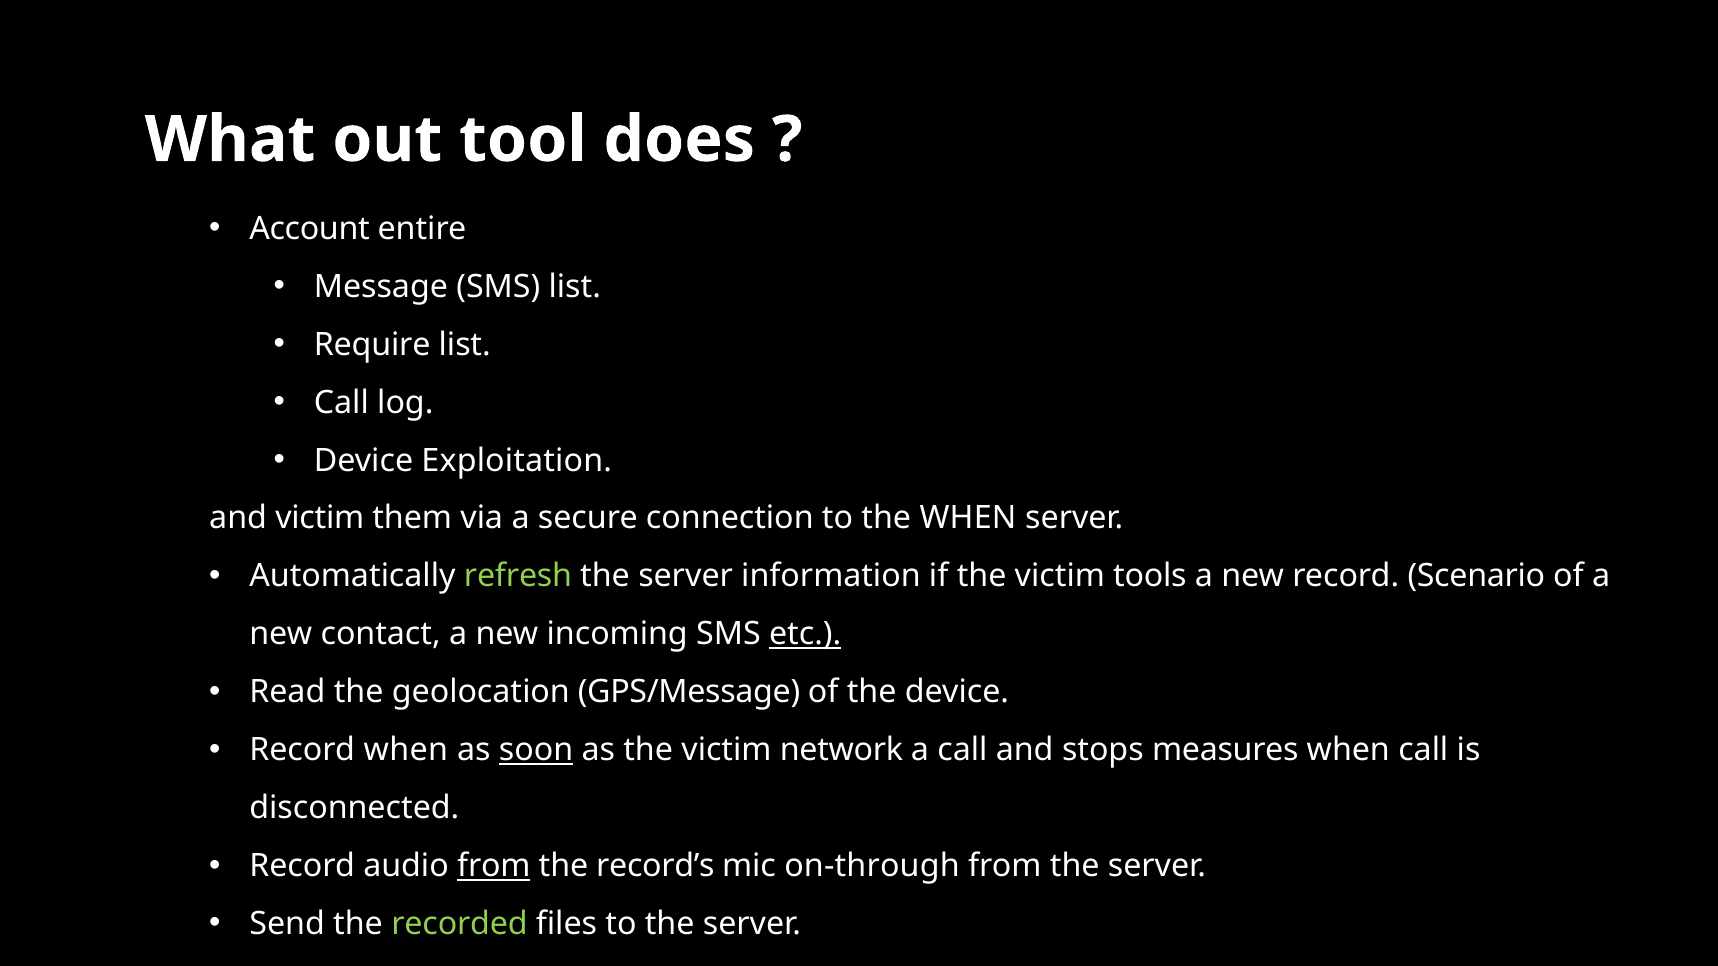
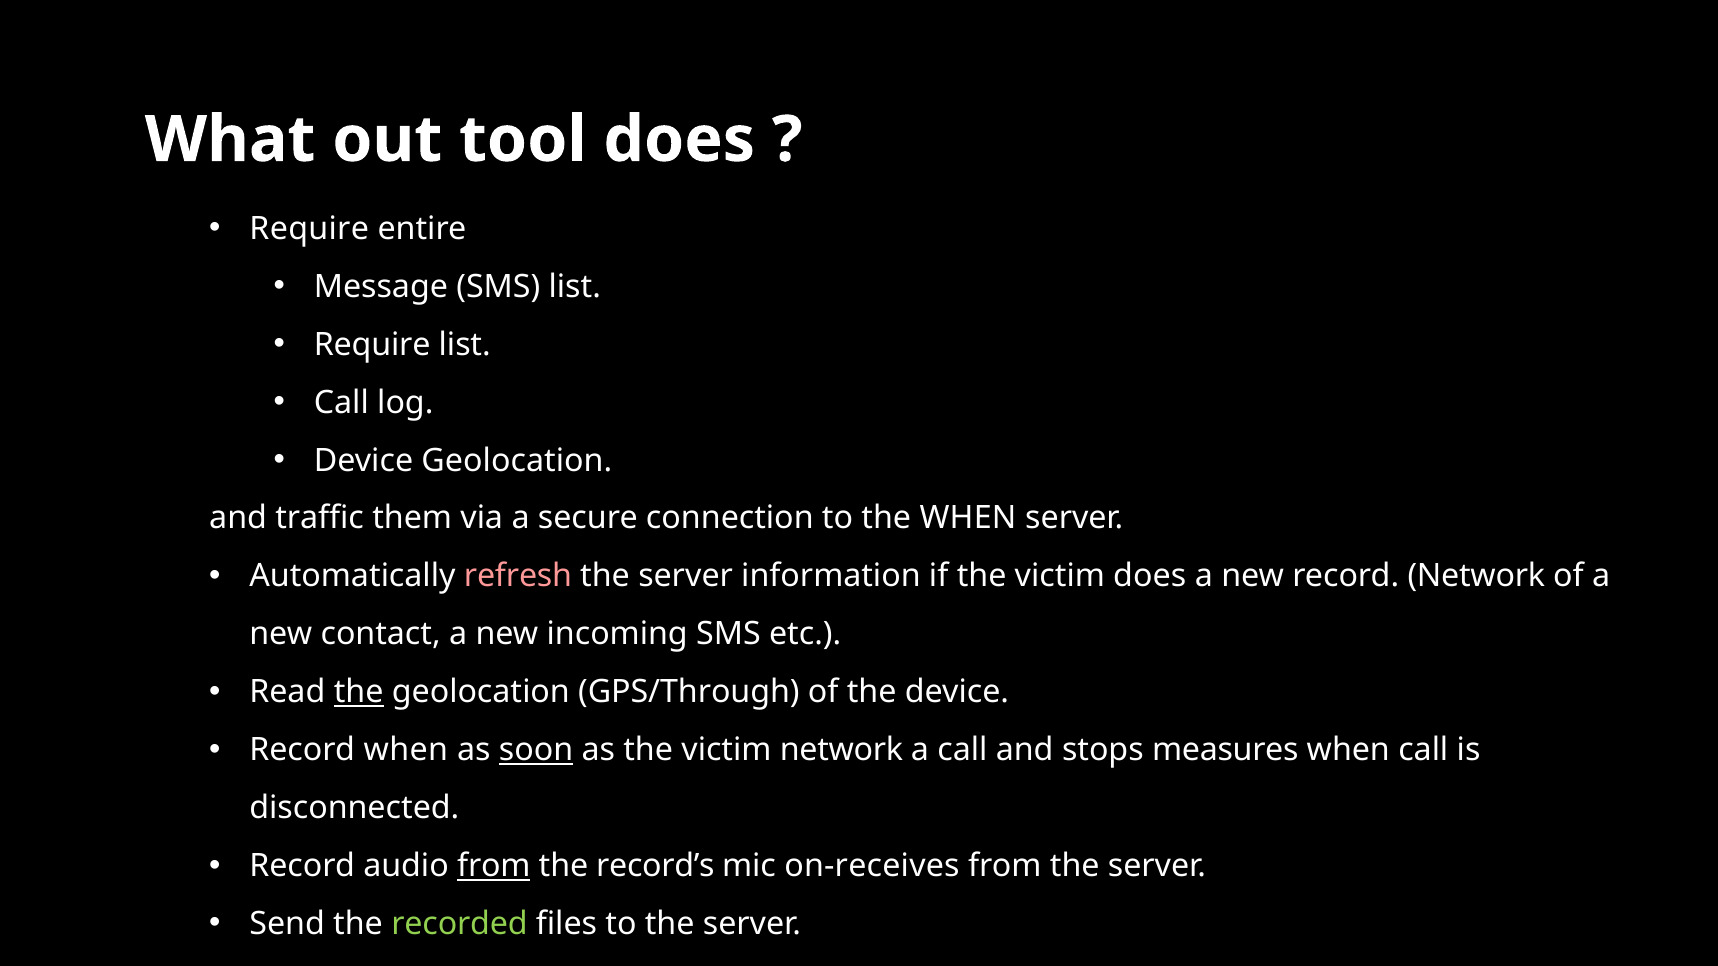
Account: Account -> Require (309, 229)
Device Exploitation: Exploitation -> Geolocation (517, 461)
and victim: victim -> traffic (320, 519)
refresh colour: light green -> pink (518, 577)
victim tools: tools -> does (1150, 577)
record Scenario: Scenario -> Network (1476, 577)
etc underline: present -> none (805, 635)
the underline: none -> present (359, 693)
GPS/Message: GPS/Message -> GPS/Through (689, 693)
on-through: on-through -> on-receives (872, 866)
